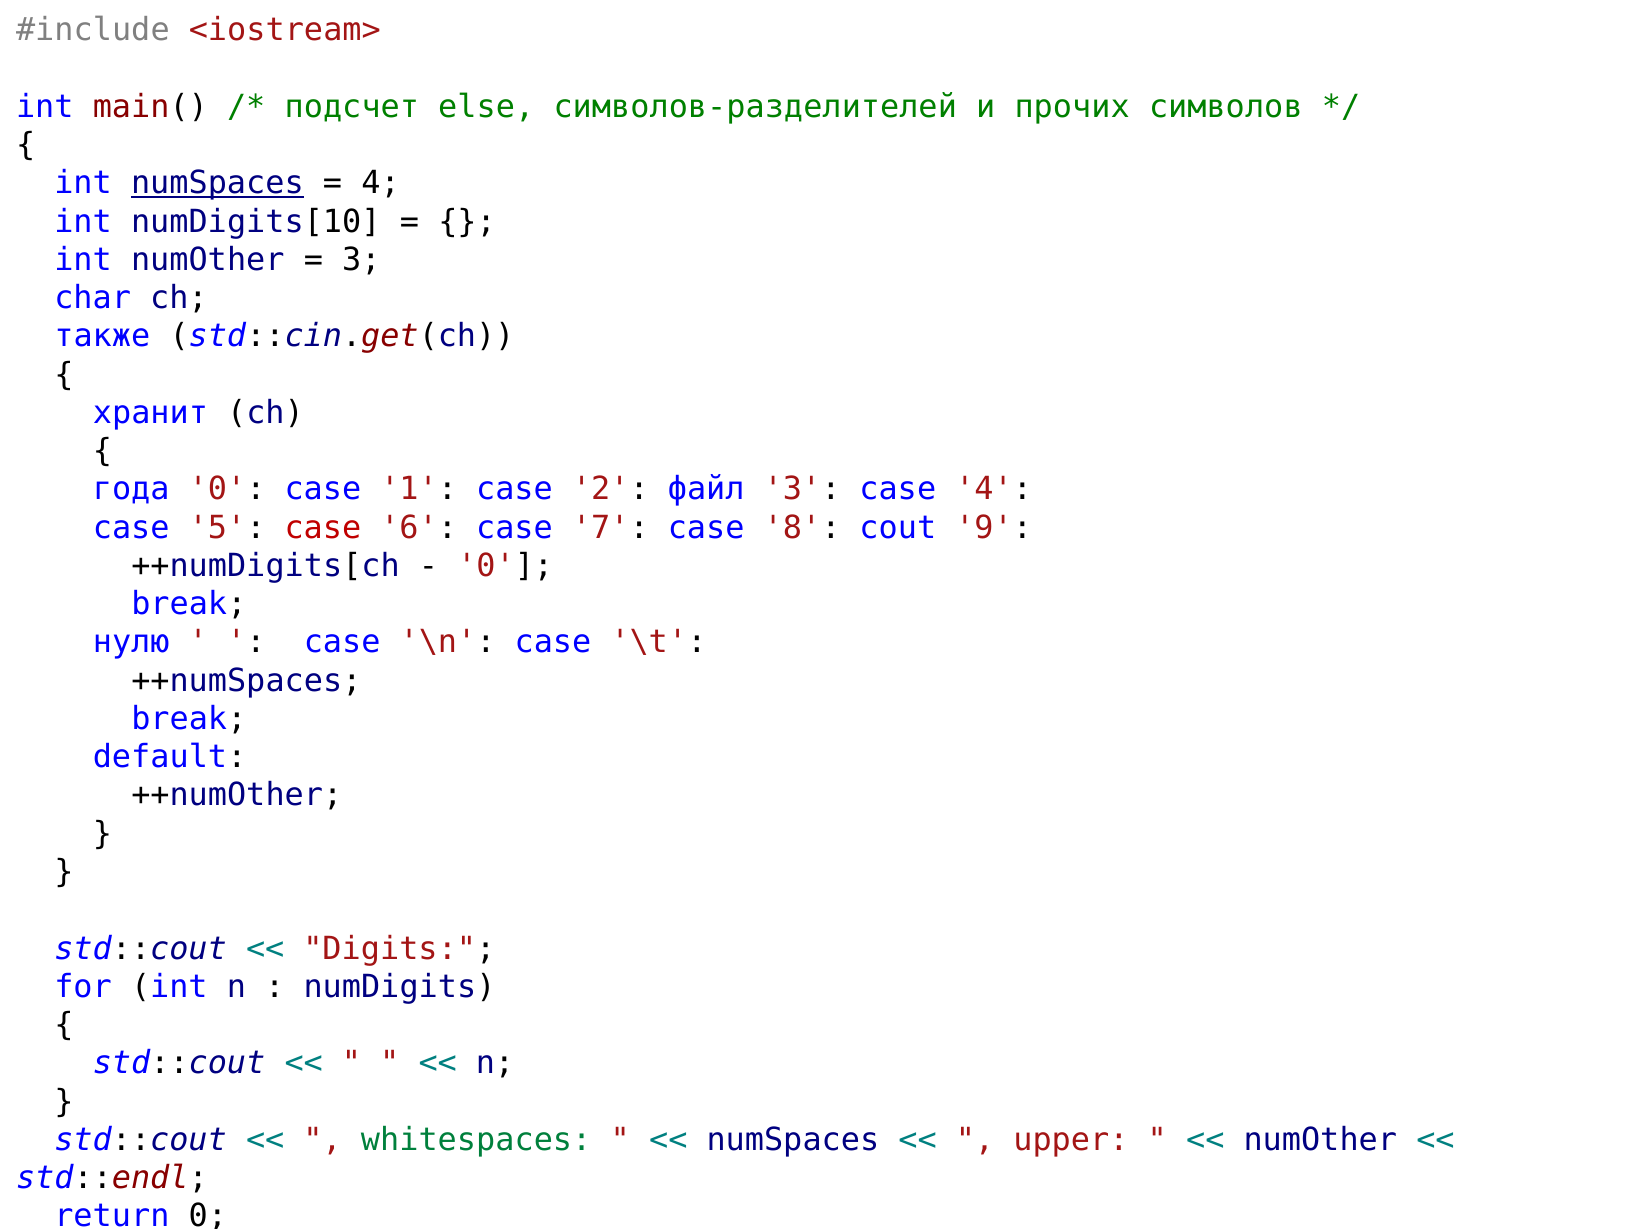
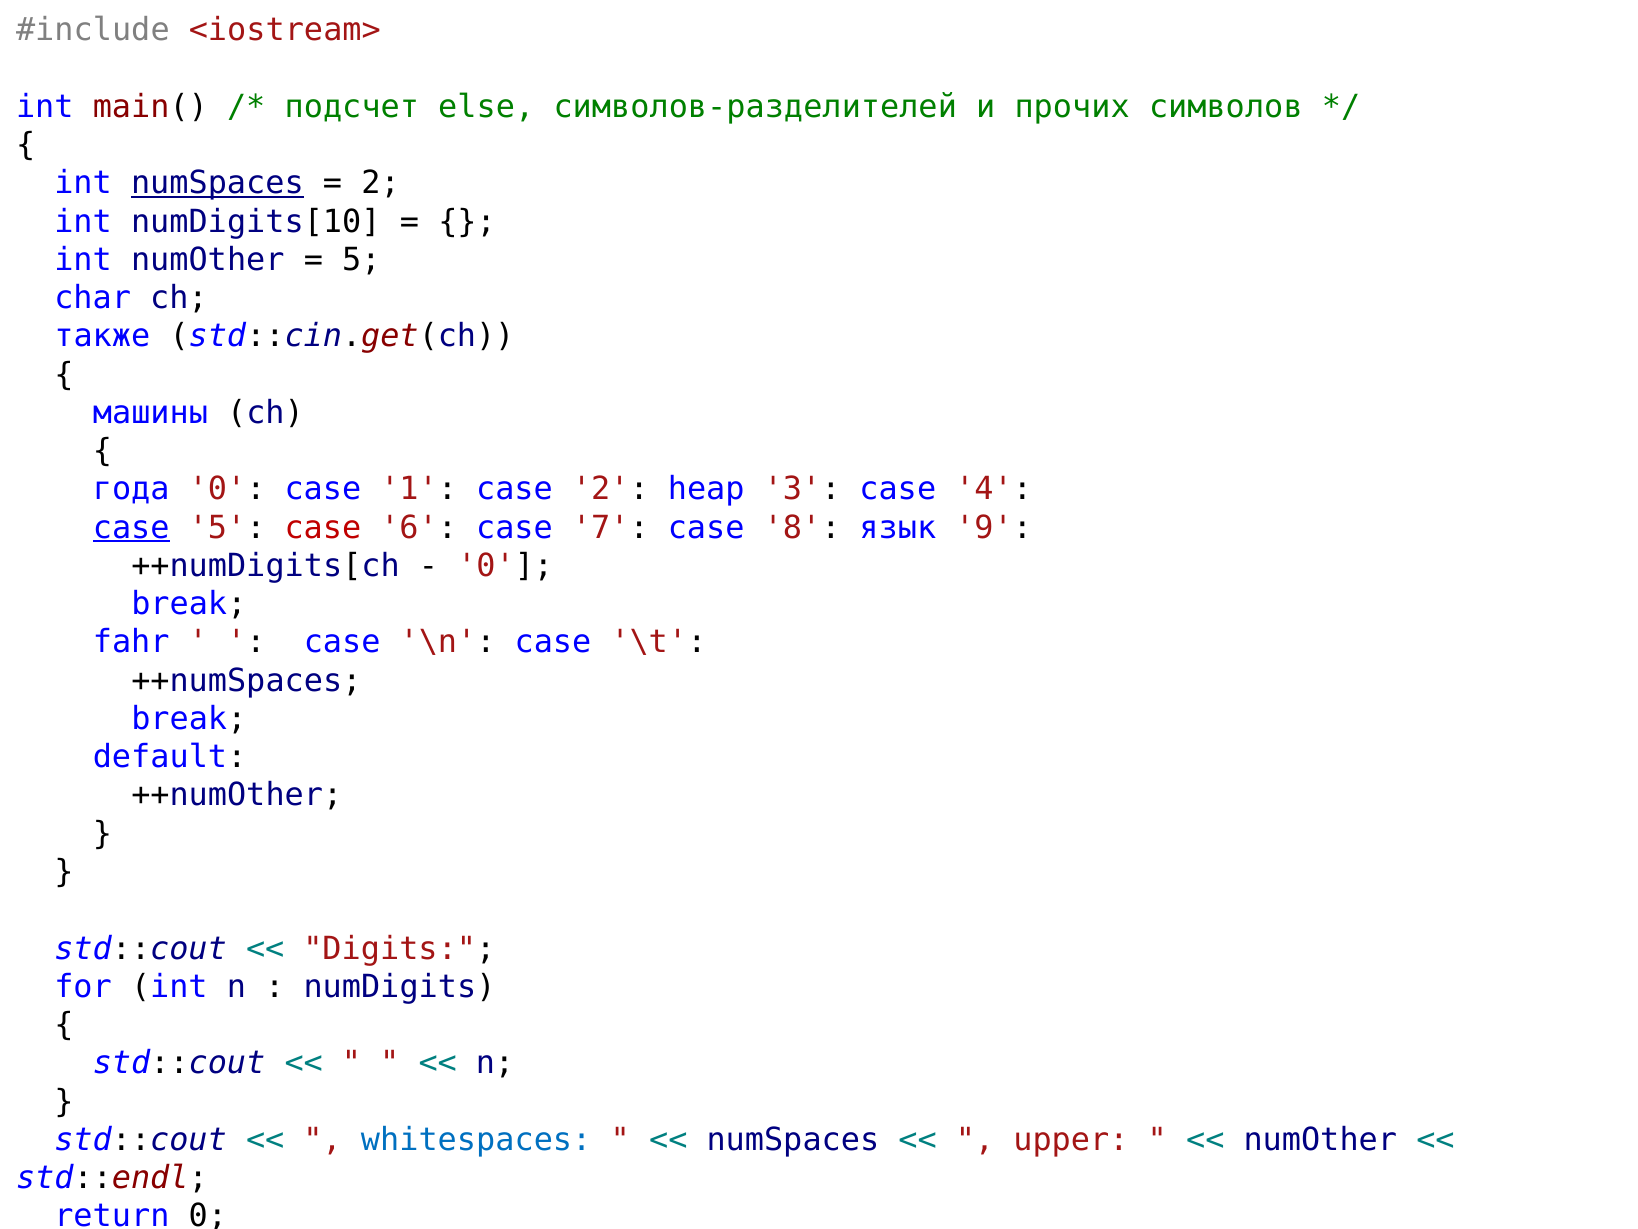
4: 4 -> 2 (381, 183)
3: 3 -> 5 (361, 260)
хранит: хранит -> машины (150, 413)
файл: файл -> heap (706, 489)
case underline: none -> present (131, 527)
cout: cout -> язык (898, 527)
нулю: нулю -> fahr (131, 642)
whitespaces colour: green -> blue (476, 1139)
